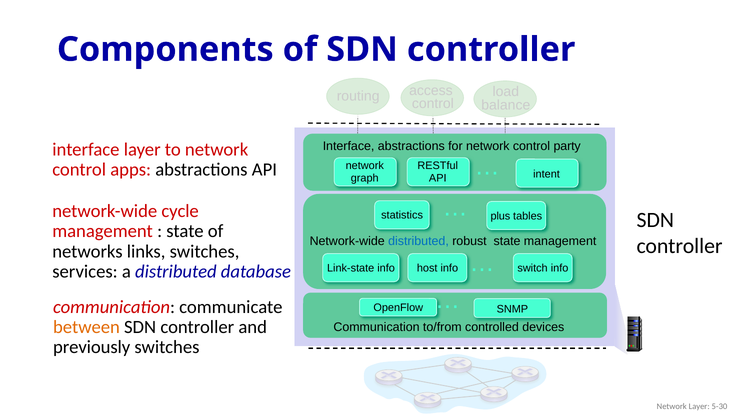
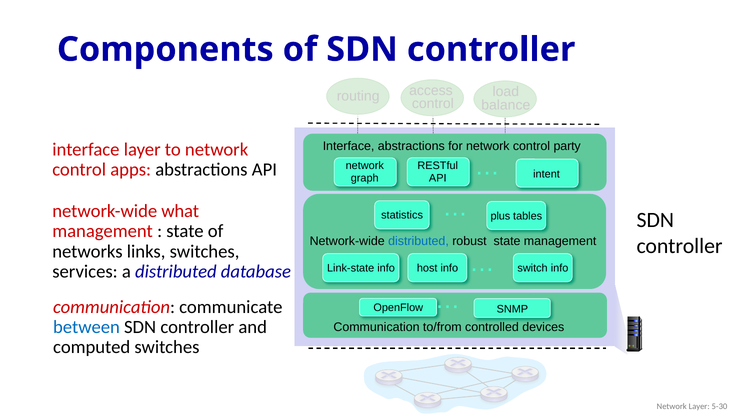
cycle: cycle -> what (180, 211)
between colour: orange -> blue (86, 327)
previously: previously -> computed (92, 347)
